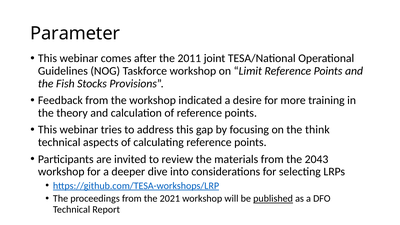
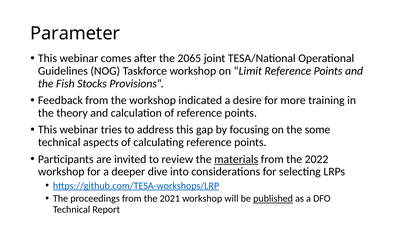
2011: 2011 -> 2065 (189, 58)
think: think -> some (318, 130)
materials underline: none -> present (236, 159)
2043: 2043 -> 2022 (317, 159)
